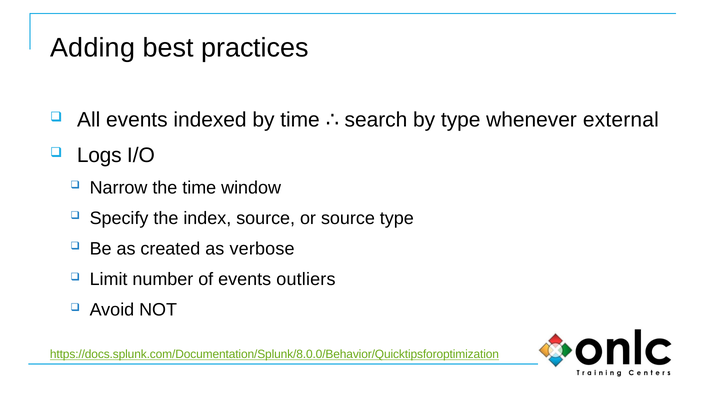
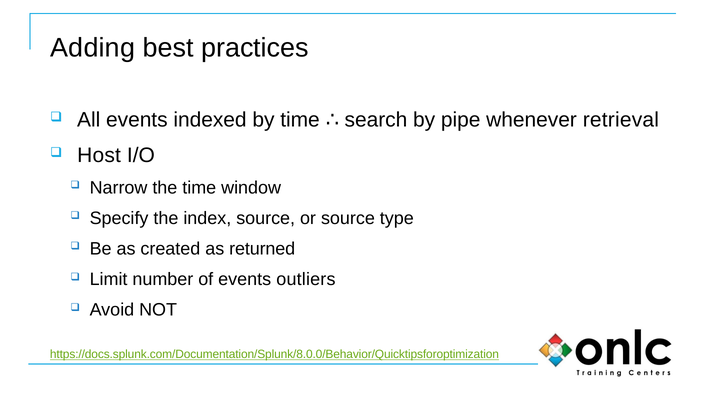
by type: type -> pipe (461, 120)
external: external -> retrieval (621, 120)
Logs: Logs -> Host (99, 156)
verbose: verbose -> returned (262, 249)
